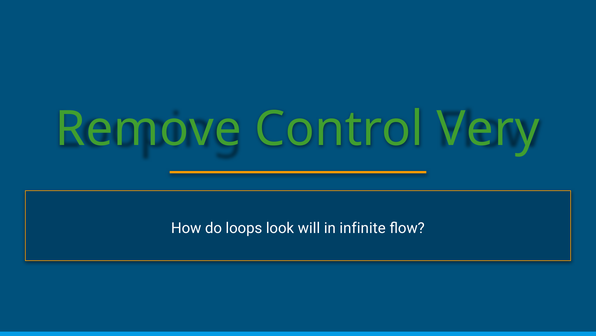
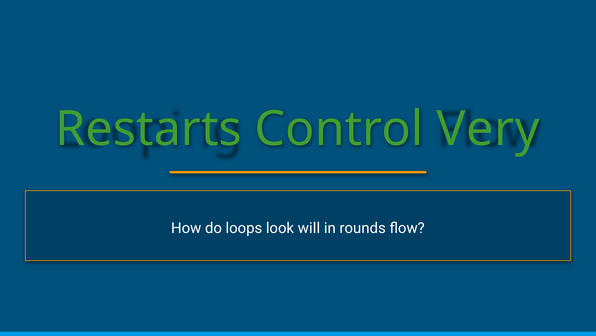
Remove: Remove -> Restarts (149, 129)
infinite: infinite -> rounds (363, 228)
